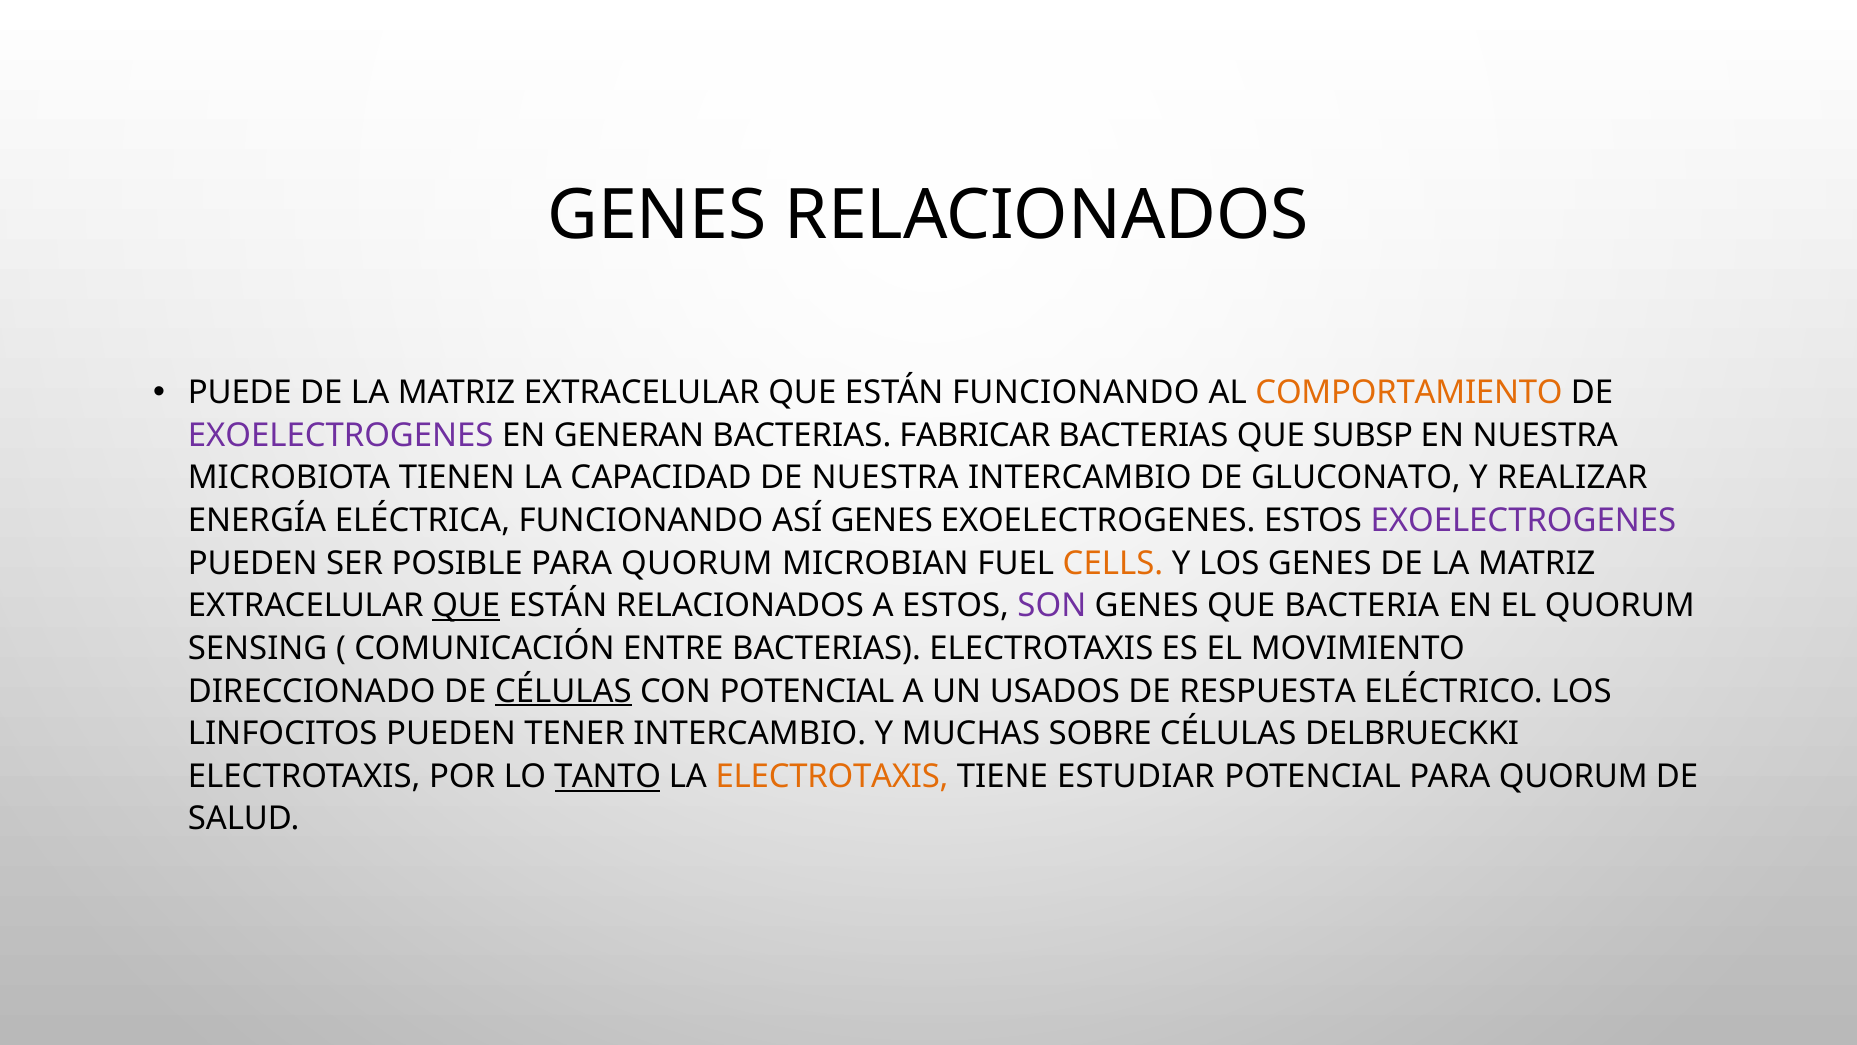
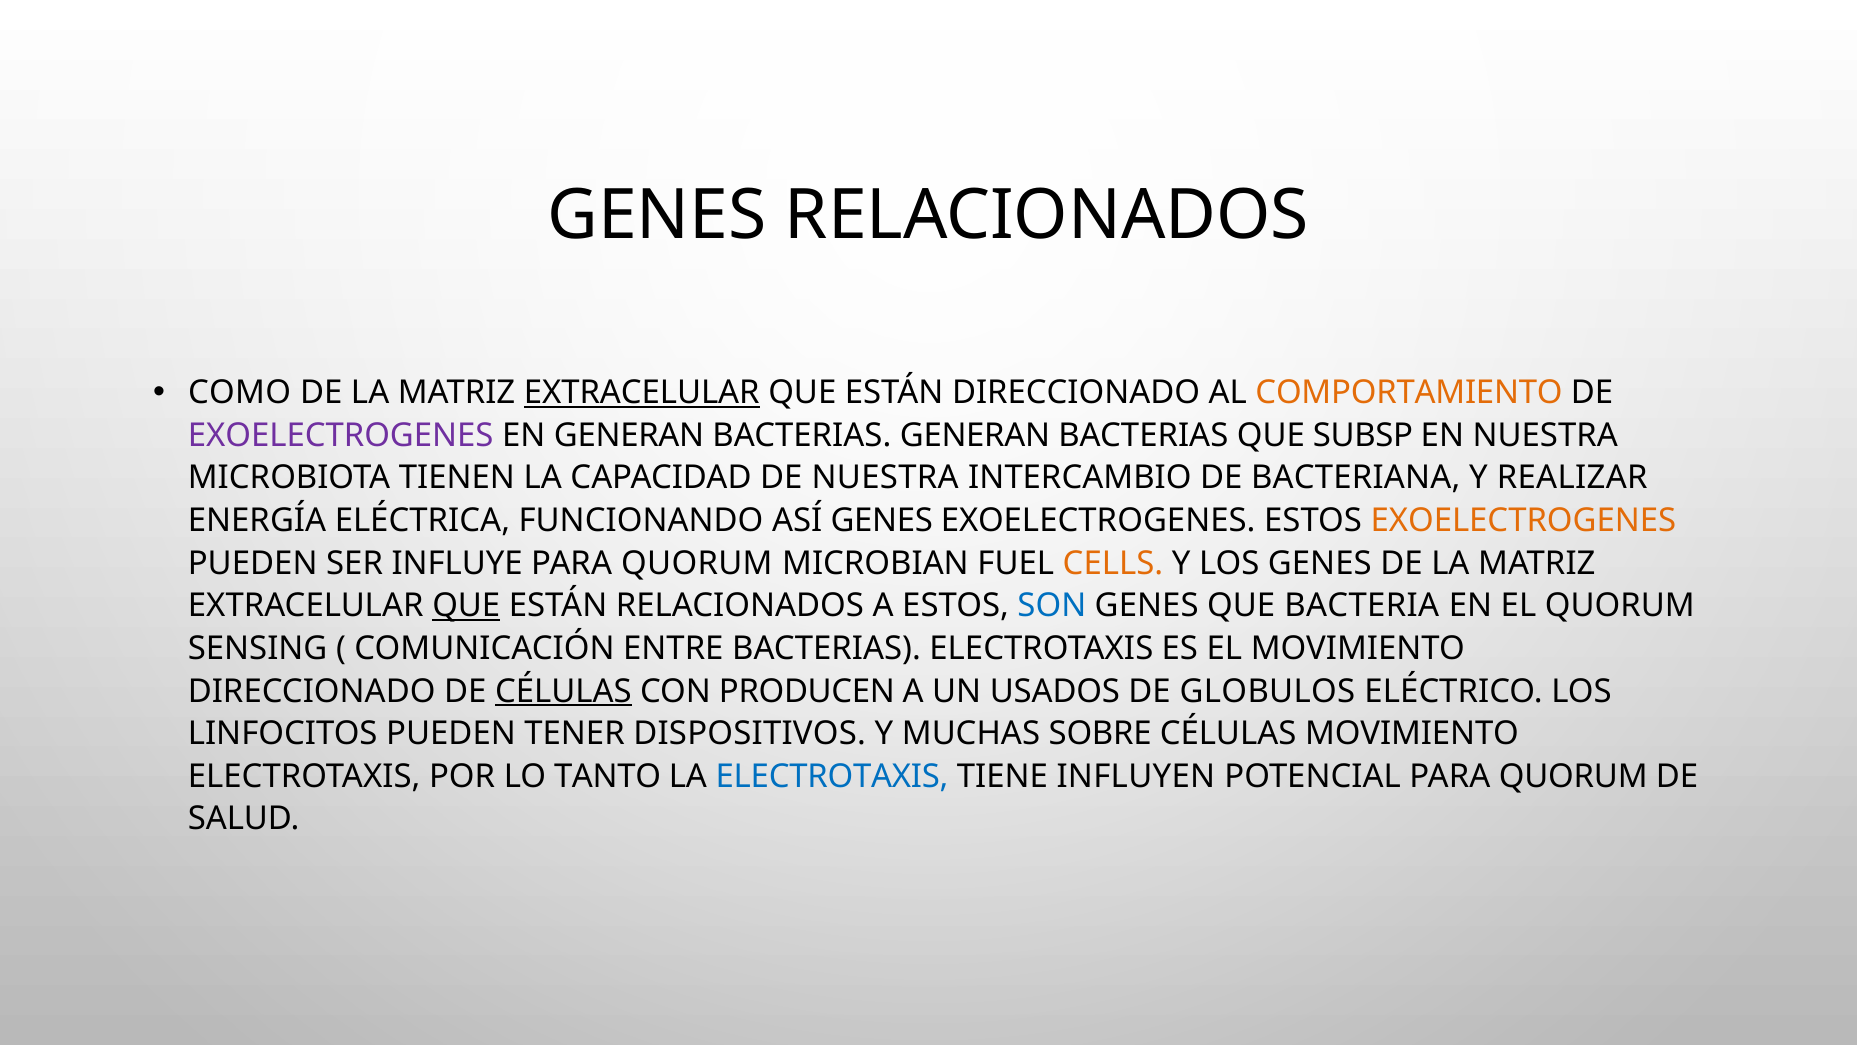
PUEDE: PUEDE -> COMO (240, 393)
EXTRACELULAR underline: none -> present (642, 393)
ESTÁN FUNCIONANDO: FUNCIONANDO -> DIRECCIONADO (1076, 393)
BACTERIAS FABRICAR: FABRICAR -> GENERAN (975, 435)
GLUCONATO: GLUCONATO -> BACTERIANA (1356, 478)
EXOELECTROGENES colour: purple -> orange (1523, 520)
POSIBLE: POSIBLE -> INFLUYE (457, 563)
SON colour: purple -> blue (1052, 606)
CON POTENCIAL: POTENCIAL -> PRODUCEN (807, 691)
RESPUESTA: RESPUESTA -> GLOBULOS (1267, 691)
TENER INTERCAMBIO: INTERCAMBIO -> DISPOSITIVOS (750, 733)
CÉLULAS DELBRUECKKI: DELBRUECKKI -> MOVIMIENTO (1412, 733)
TANTO underline: present -> none (608, 776)
ELECTROTAXIS colour: orange -> blue (832, 776)
ESTUDIAR: ESTUDIAR -> INFLUYEN (1136, 776)
